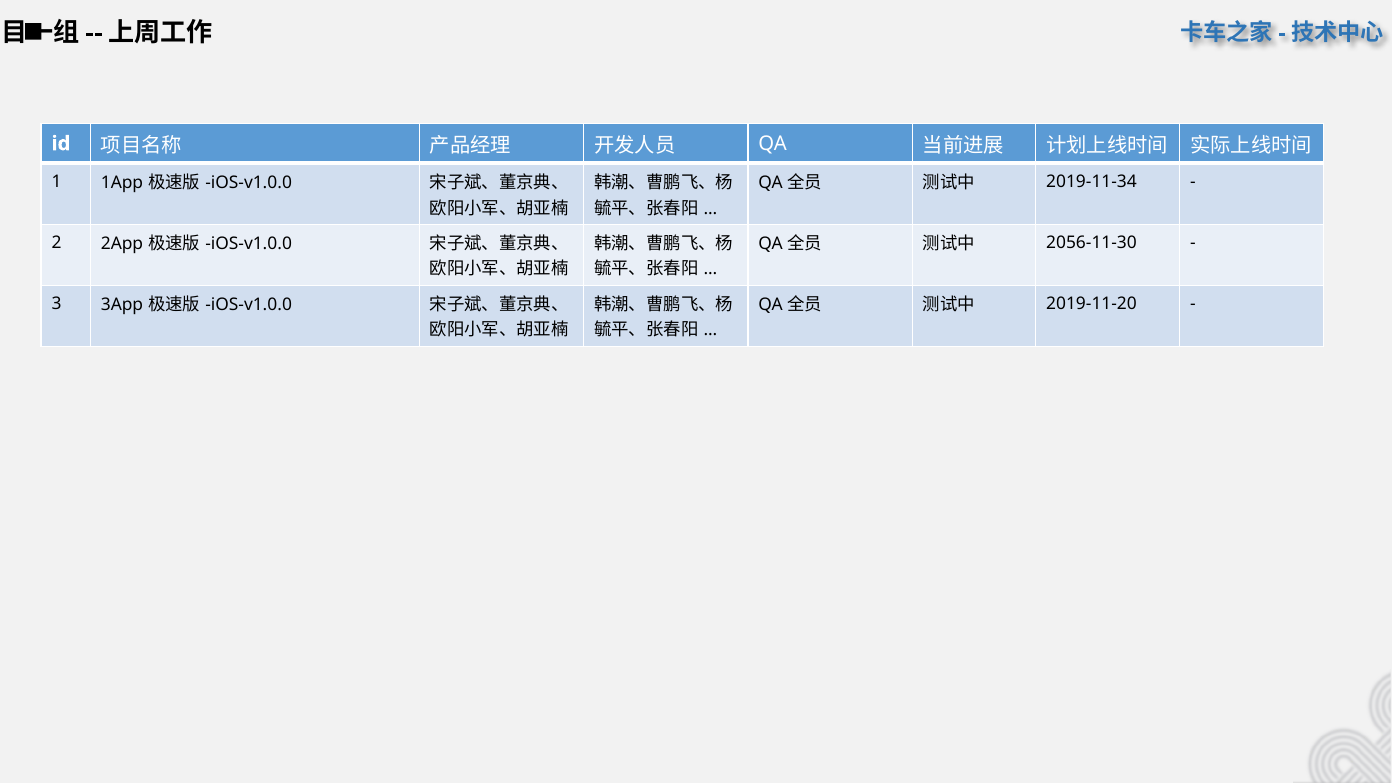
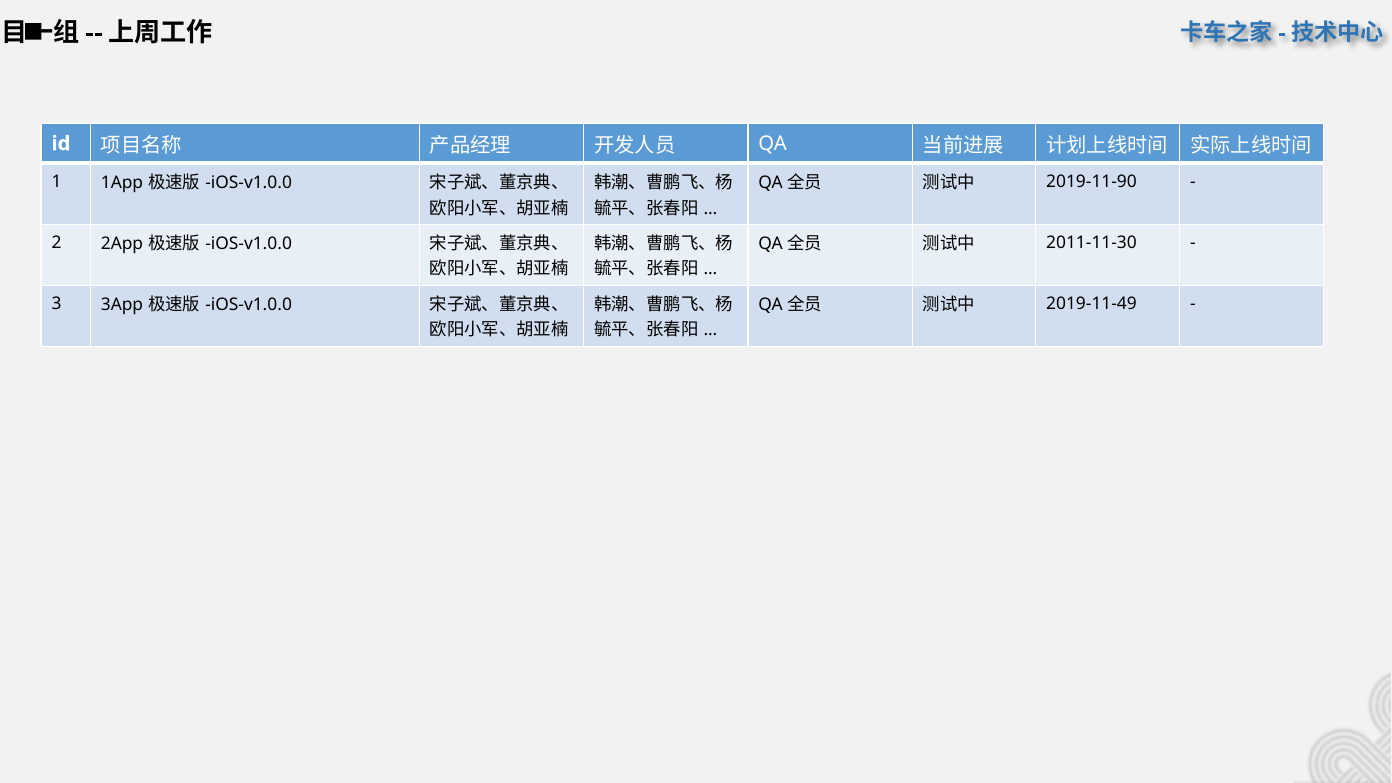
2019-11-34: 2019-11-34 -> 2019-11-90 (1092, 181)
2056-11-30: 2056-11-30 -> 2011-11-30 (1092, 242)
2019-11-20: 2019-11-20 -> 2019-11-49 (1092, 303)
